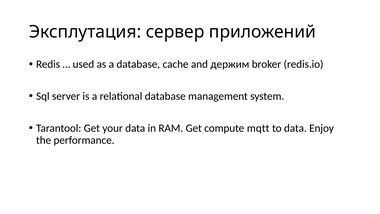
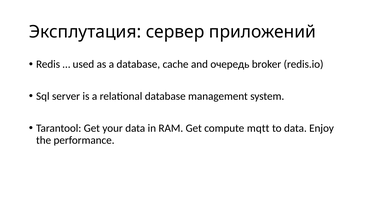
держим: держим -> очередь (230, 64)
